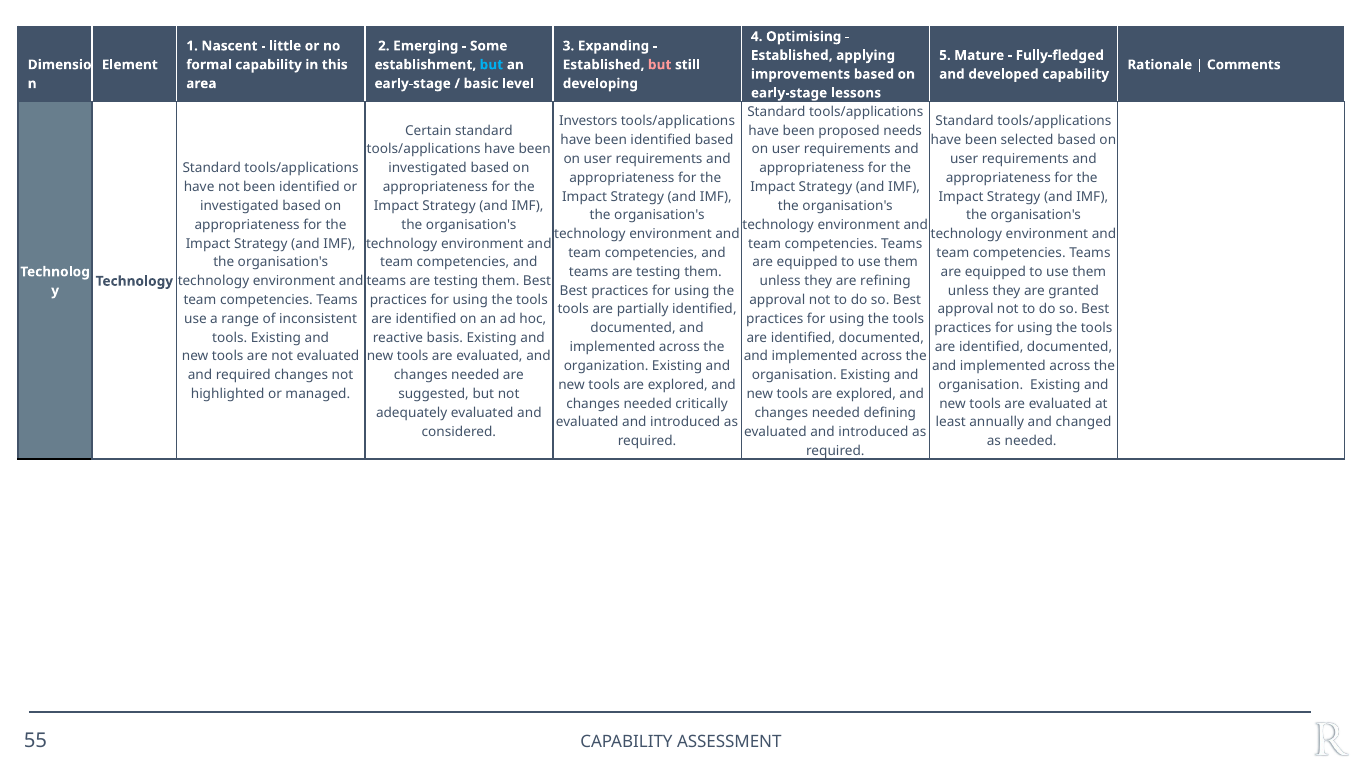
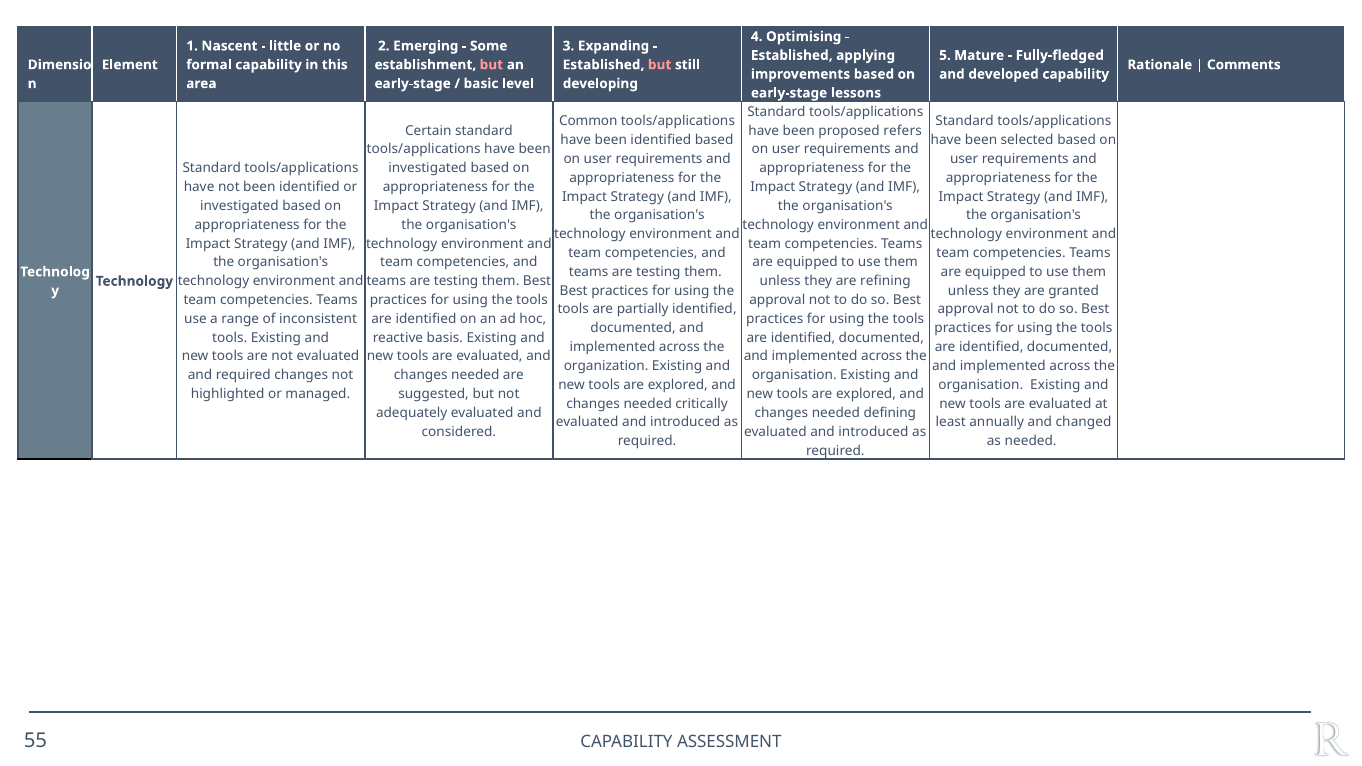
but colour: light blue -> pink (491, 65)
Investors: Investors -> Common (588, 121)
needs: needs -> refers (903, 131)
